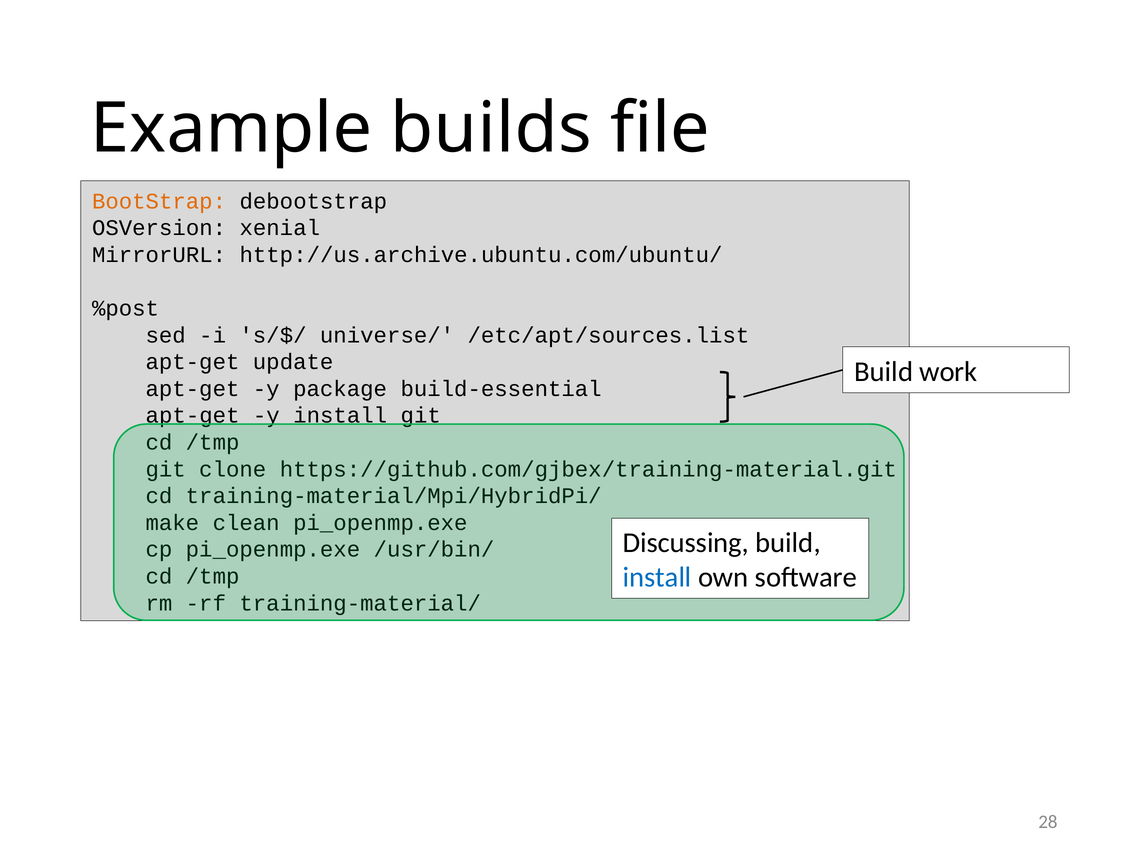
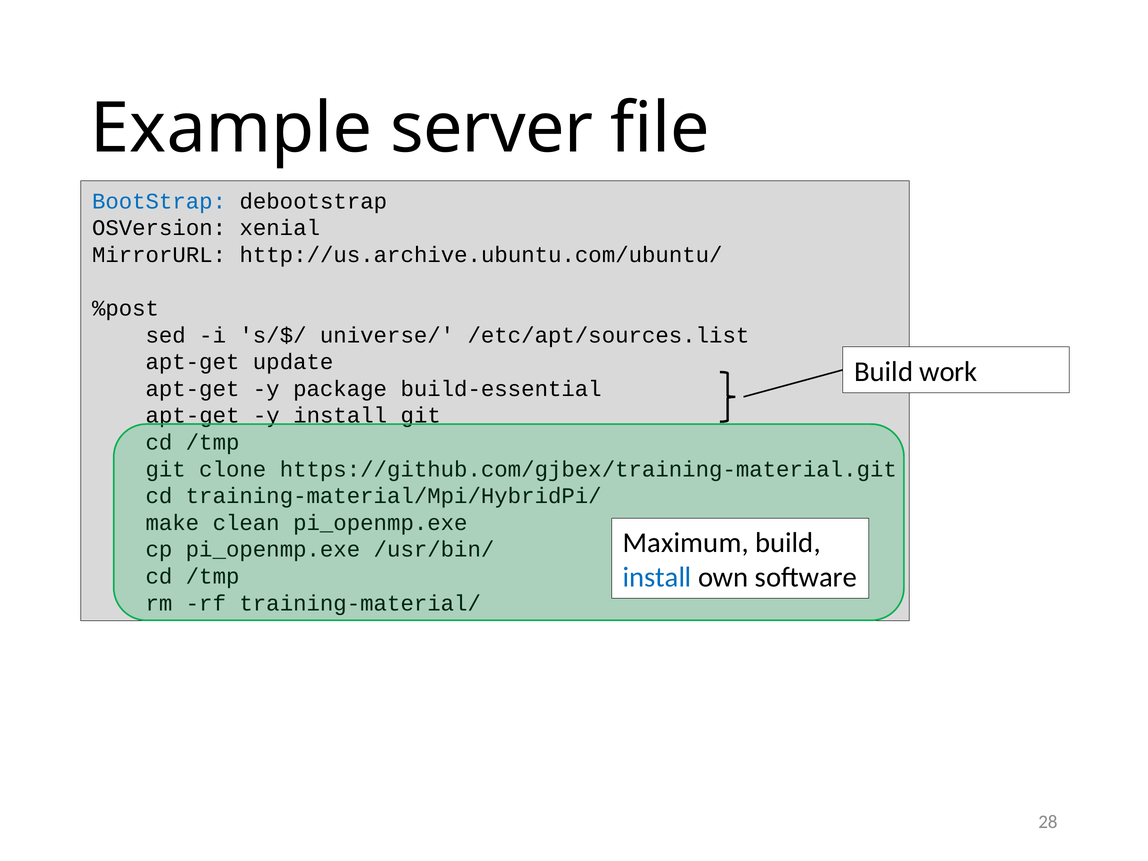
builds: builds -> server (492, 129)
BootStrap colour: orange -> blue (159, 201)
Discussing: Discussing -> Maximum (686, 543)
